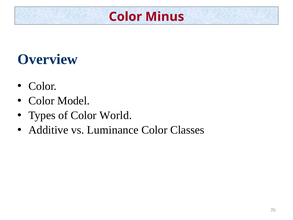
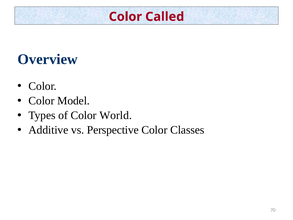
Minus: Minus -> Called (165, 17)
Luminance: Luminance -> Perspective (113, 130)
